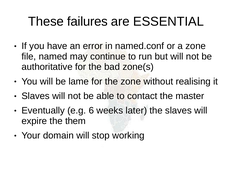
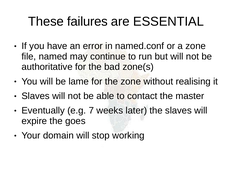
6: 6 -> 7 (91, 111)
them: them -> goes (75, 121)
